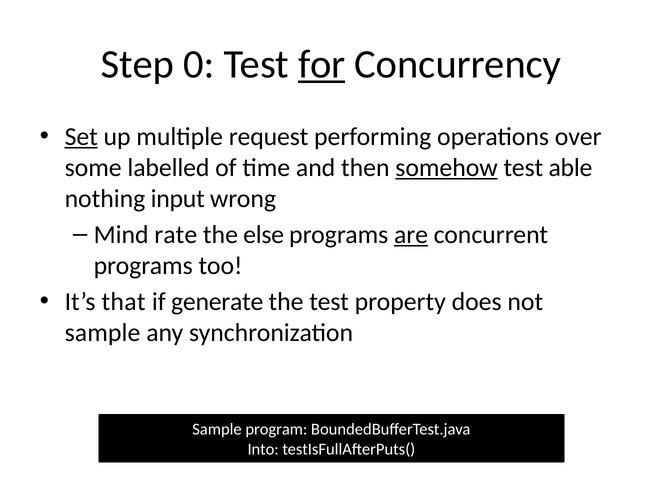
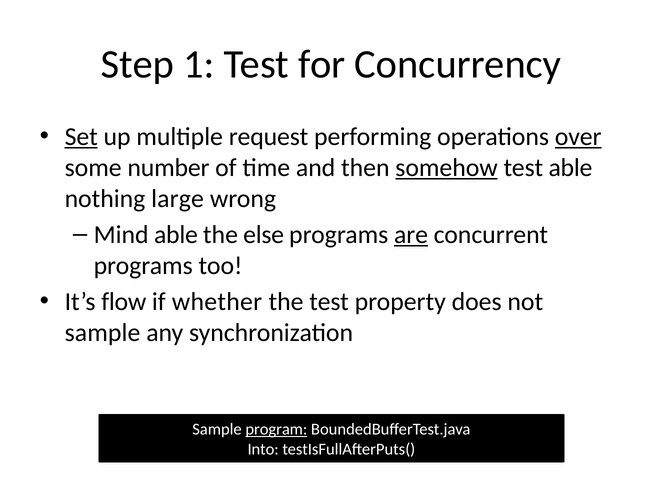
0: 0 -> 1 (199, 64)
for underline: present -> none (322, 64)
over underline: none -> present (578, 137)
labelled: labelled -> number (169, 167)
input: input -> large (178, 198)
Mind rate: rate -> able (176, 234)
that: that -> flow (124, 301)
generate: generate -> whether (217, 301)
program underline: none -> present (276, 429)
